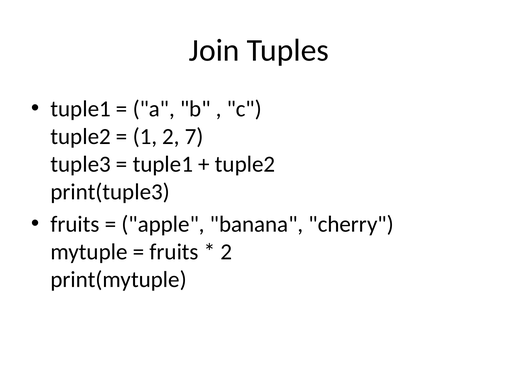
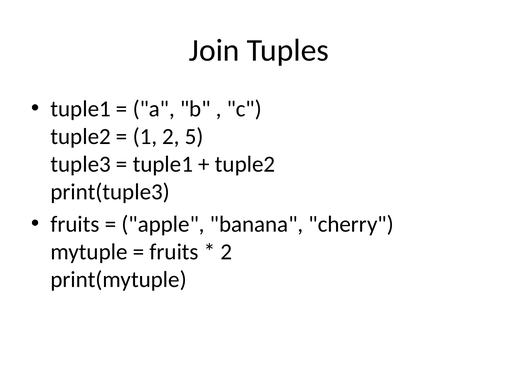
7: 7 -> 5 (194, 136)
